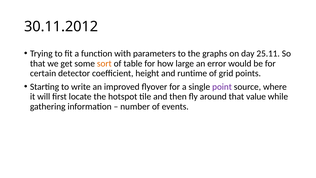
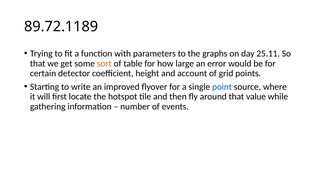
30.11.2012: 30.11.2012 -> 89.72.1189 (61, 27)
runtime: runtime -> account (192, 73)
point colour: purple -> blue (222, 87)
